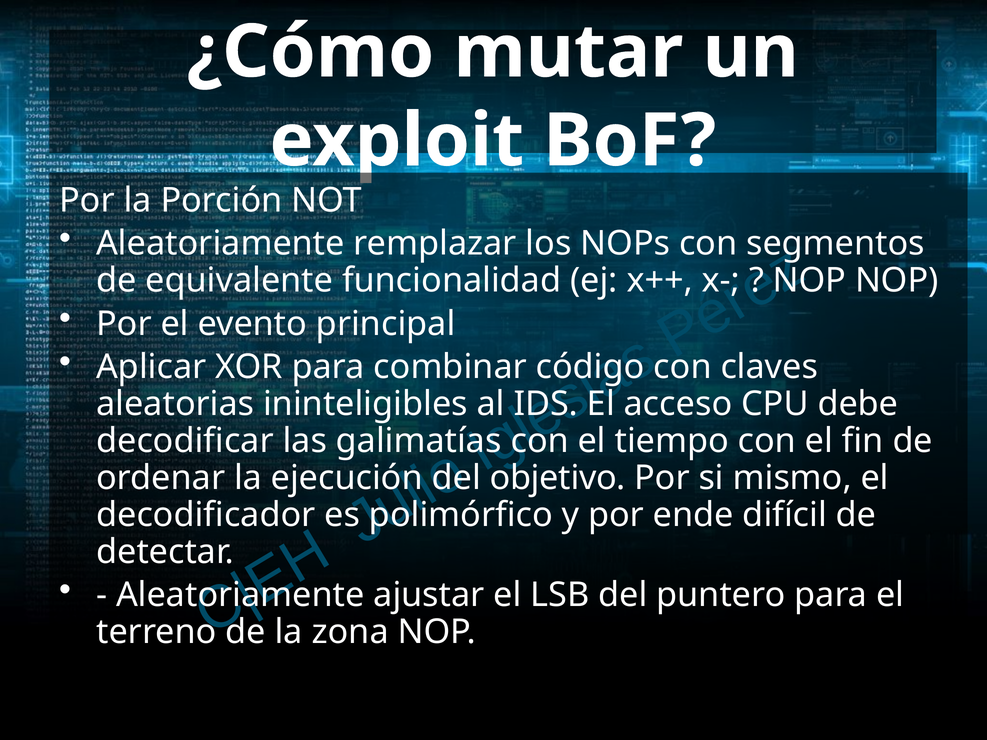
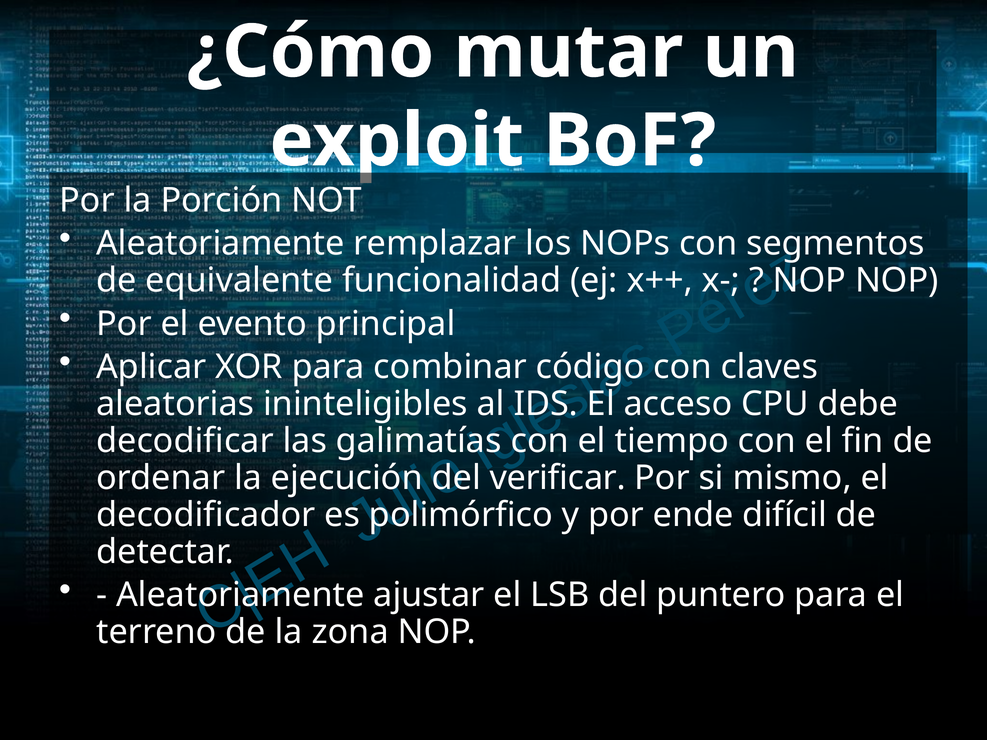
objetivo: objetivo -> verificar (558, 478)
